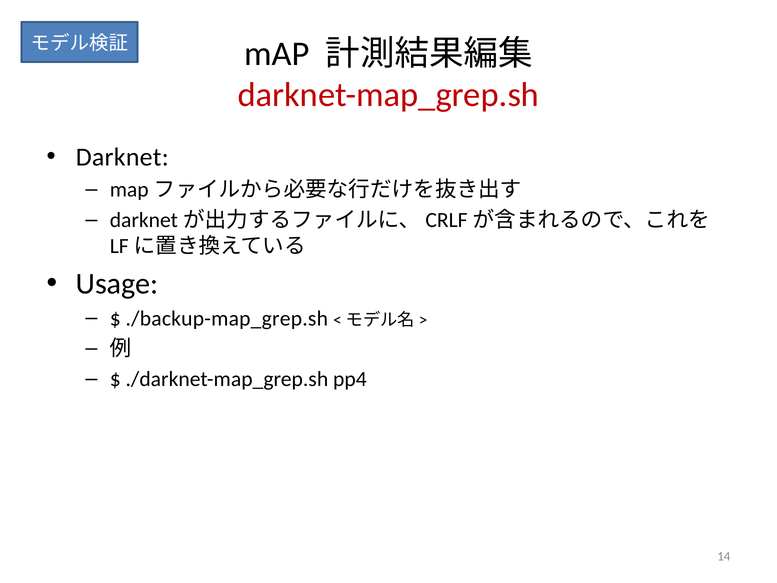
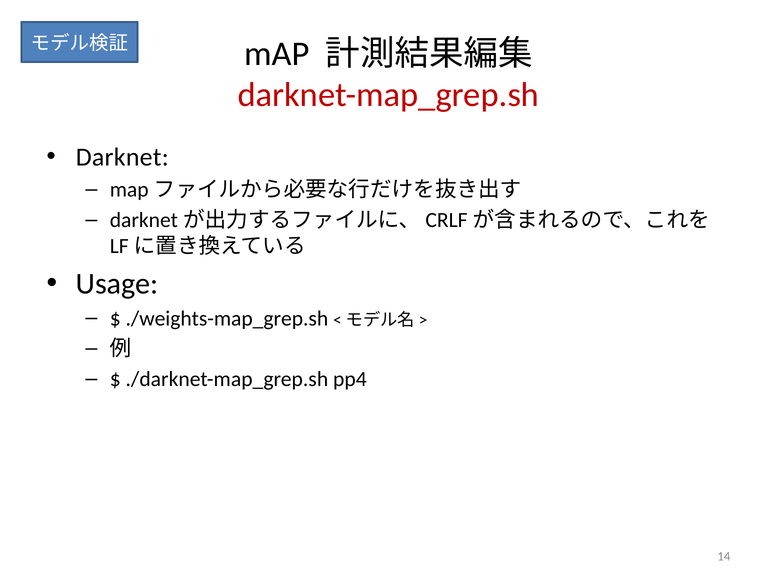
./backup-map_grep.sh: ./backup-map_grep.sh -> ./weights-map_grep.sh (227, 318)
